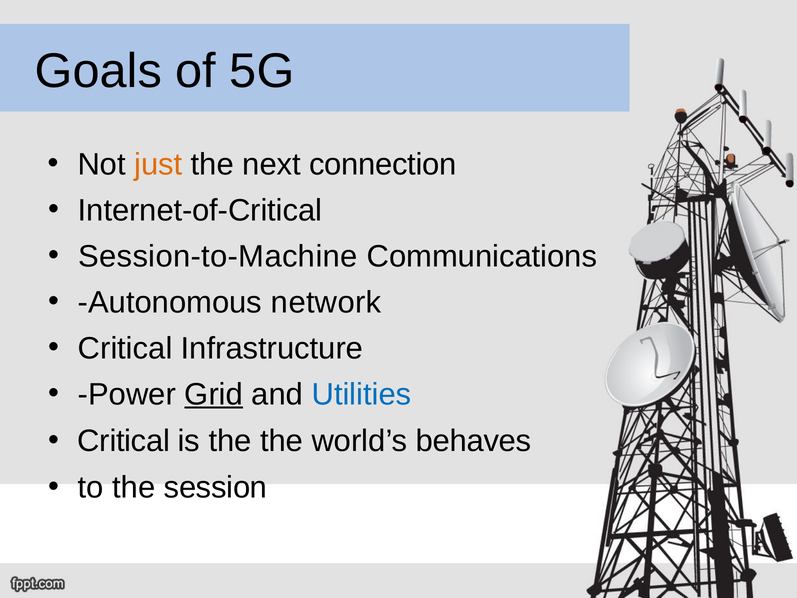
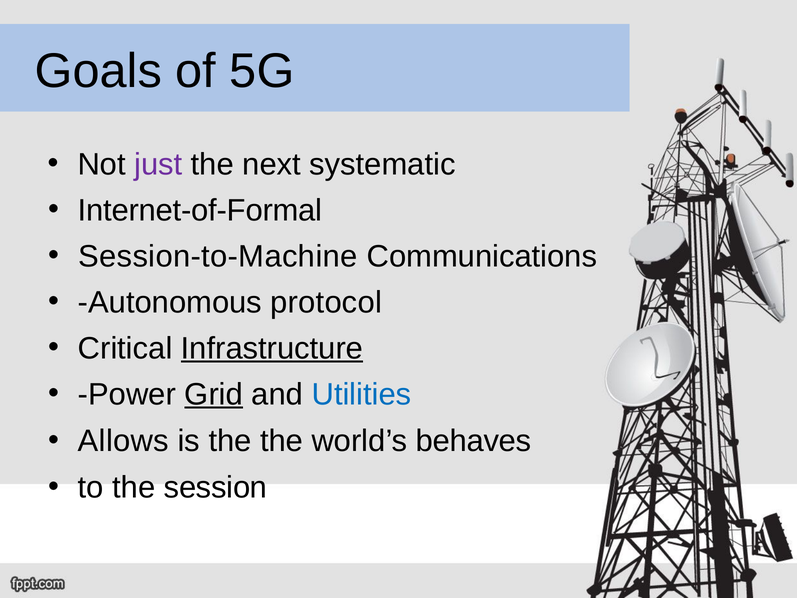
just colour: orange -> purple (158, 164)
connection: connection -> systematic (383, 164)
Internet-of-Critical: Internet-of-Critical -> Internet-of-Formal (200, 210)
network: network -> protocol (326, 302)
Infrastructure underline: none -> present (272, 348)
Critical: Critical -> Allows (123, 441)
